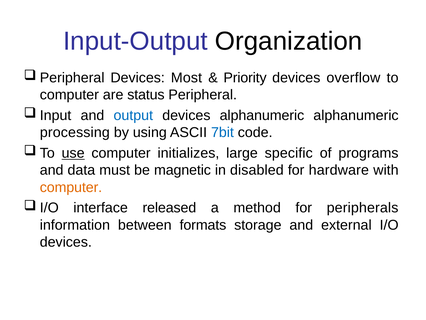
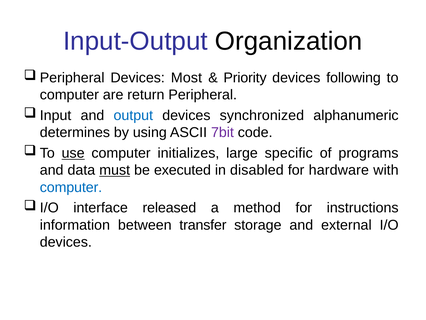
overflow: overflow -> following (354, 78)
status: status -> return (146, 95)
devices alphanumeric: alphanumeric -> synchronized (262, 115)
processing: processing -> determines (75, 132)
7bit colour: blue -> purple (222, 132)
must underline: none -> present (115, 170)
magnetic: magnetic -> executed (182, 170)
computer colour: orange -> blue (71, 187)
peripherals: peripherals -> instructions (363, 208)
formats: formats -> transfer (203, 225)
